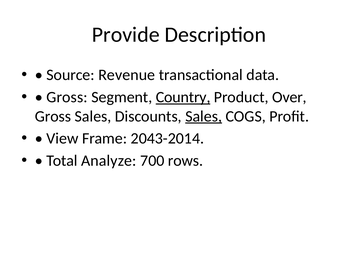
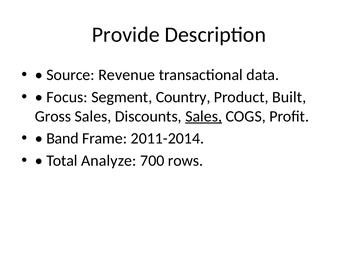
Gross: Gross -> Focus (67, 97)
Country underline: present -> none (183, 97)
Over: Over -> Built (289, 97)
View: View -> Band (63, 139)
2043-2014: 2043-2014 -> 2011-2014 (167, 139)
